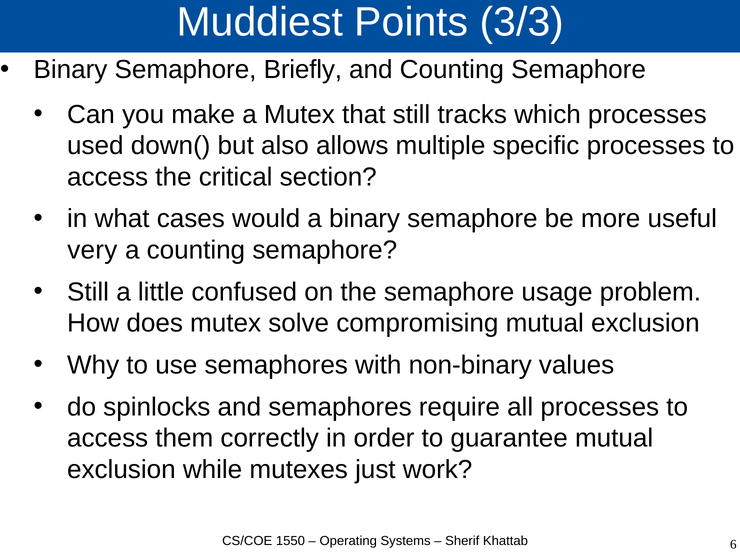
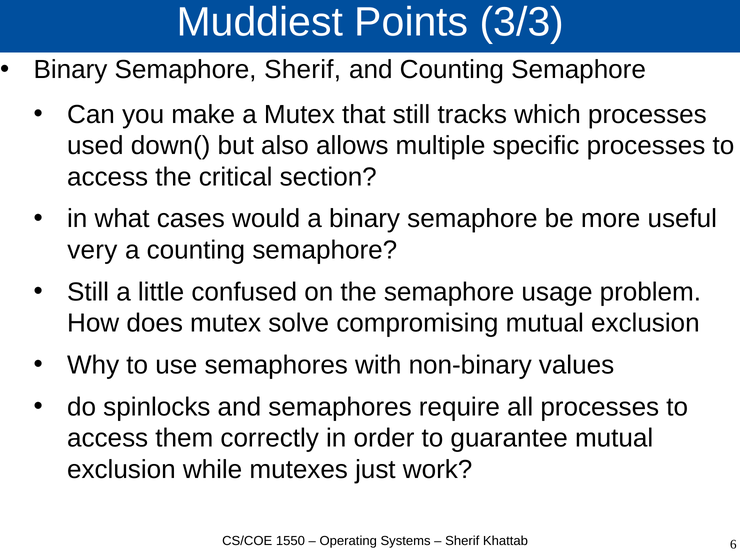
Semaphore Briefly: Briefly -> Sherif (303, 70)
